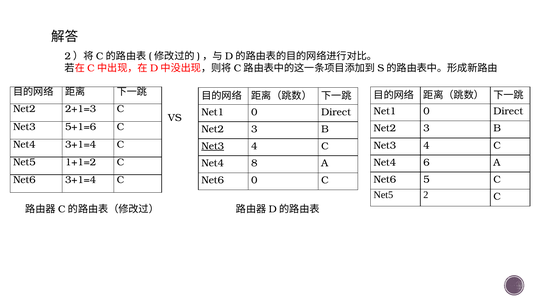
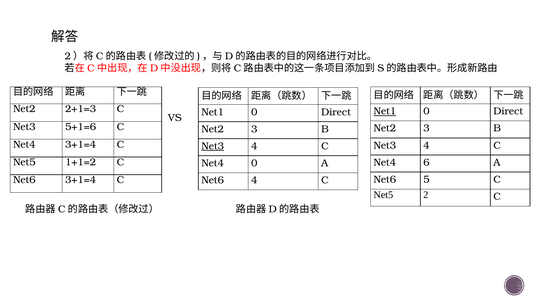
Net1 underline: none -> present (385, 111)
Net4 8: 8 -> 0 (254, 163)
Net6 0: 0 -> 4 (254, 180)
